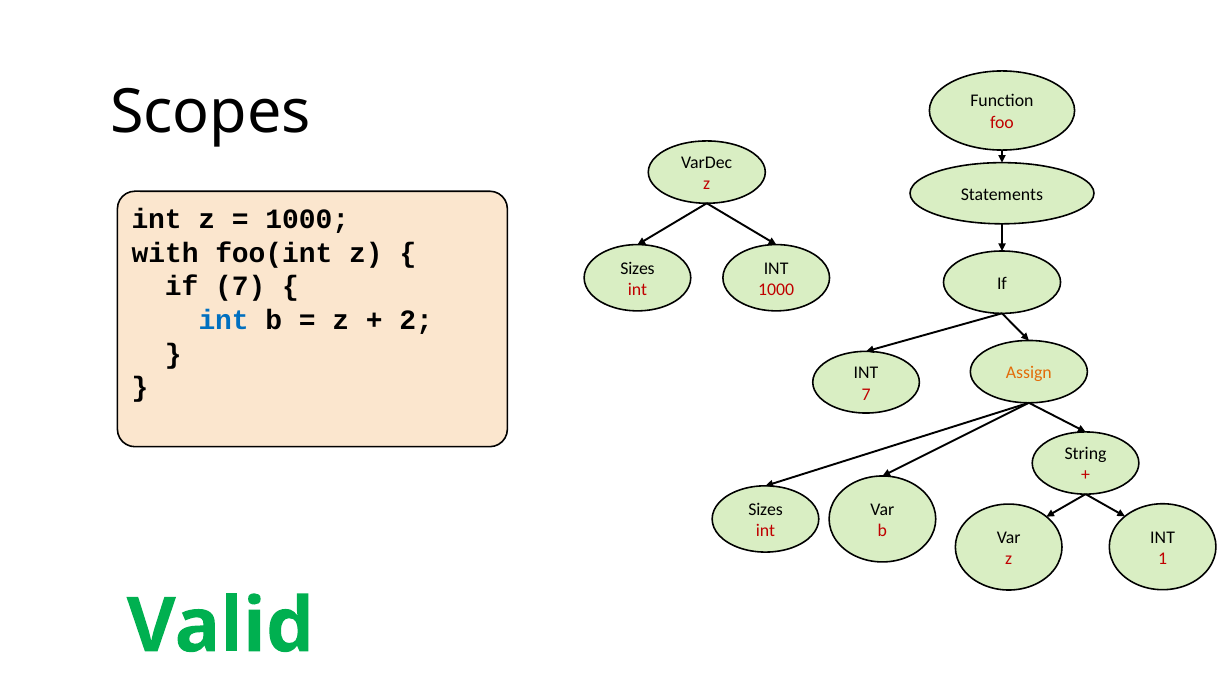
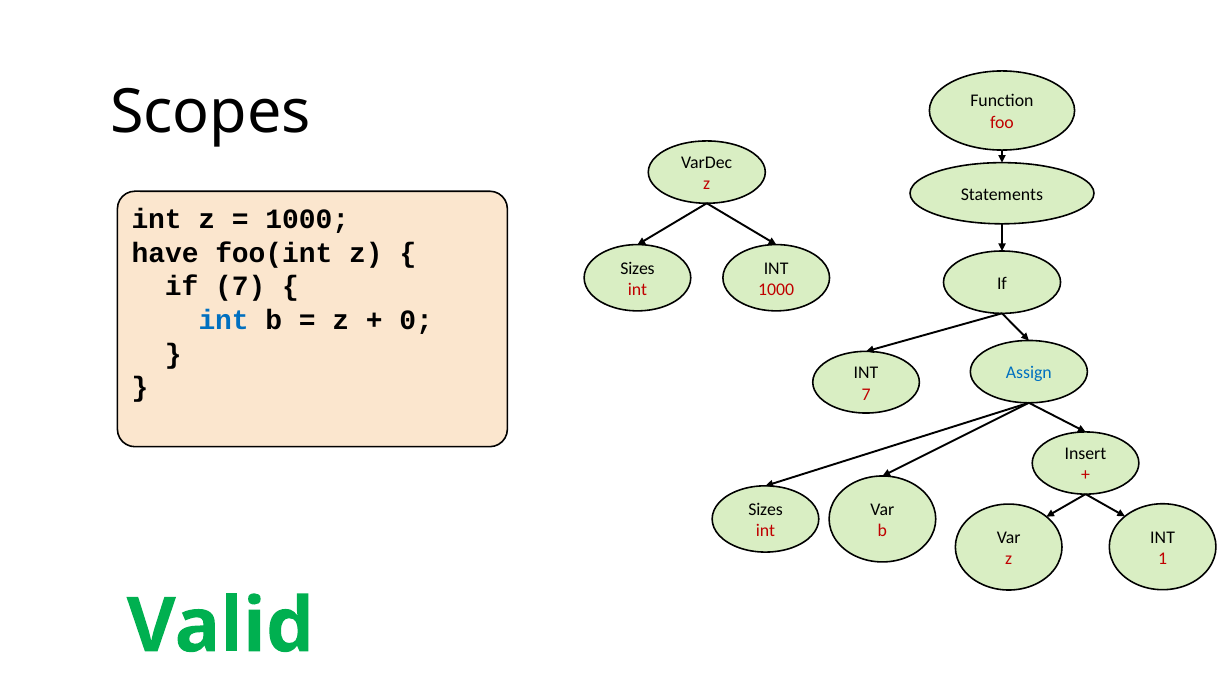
with: with -> have (165, 253)
2: 2 -> 0 (416, 320)
Assign colour: orange -> blue (1029, 373)
String: String -> Insert (1085, 453)
